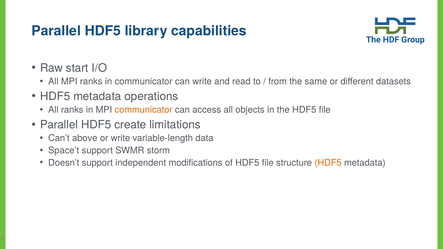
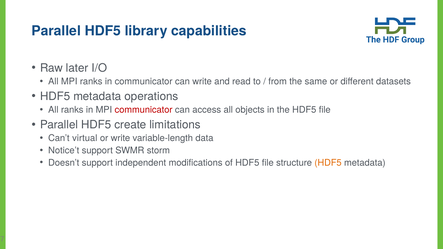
start: start -> later (77, 68)
communicator colour: orange -> red (144, 110)
above: above -> virtual (85, 138)
Space’t: Space’t -> Notice’t (64, 151)
